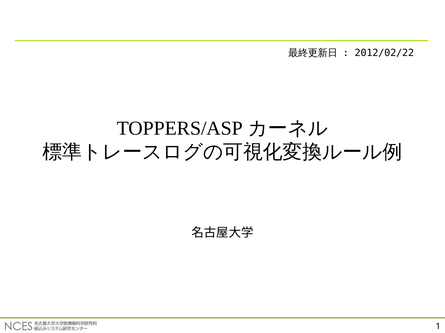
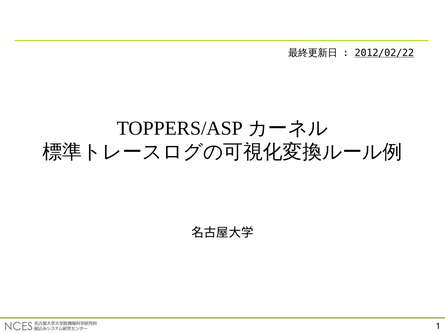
2012/02/22 underline: none -> present (384, 53)
